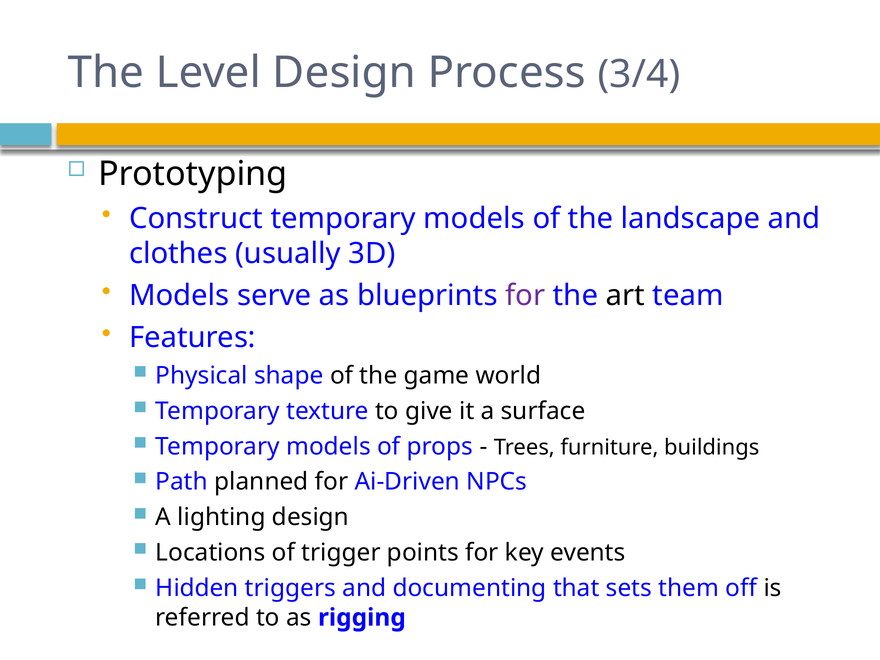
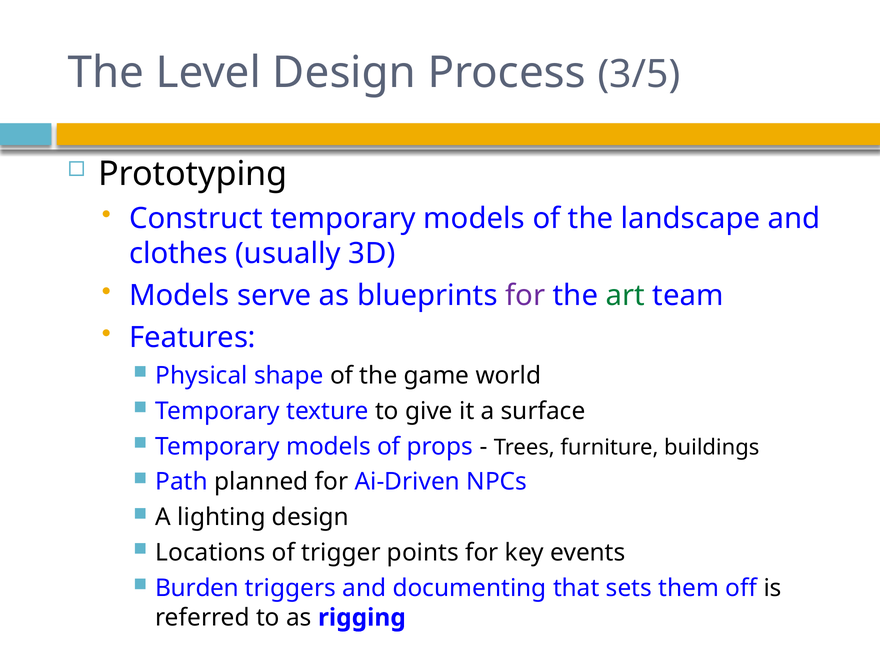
3/4: 3/4 -> 3/5 (639, 74)
art colour: black -> green (625, 296)
Hidden: Hidden -> Burden (197, 588)
